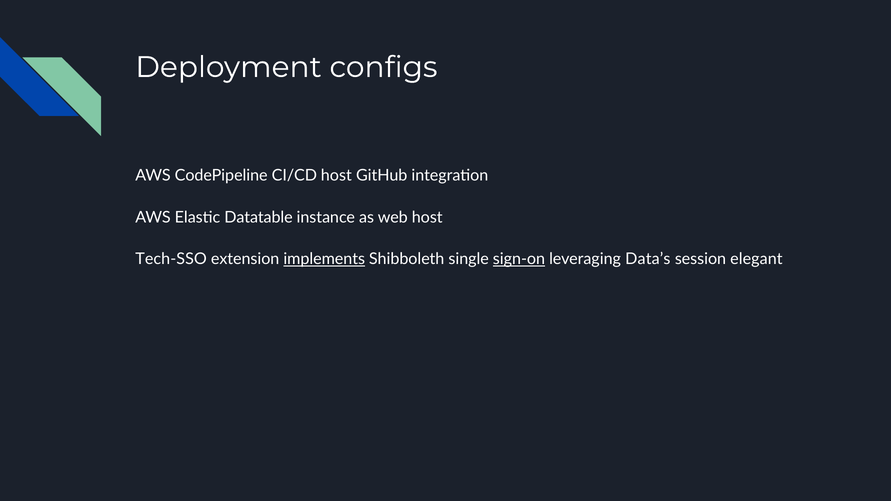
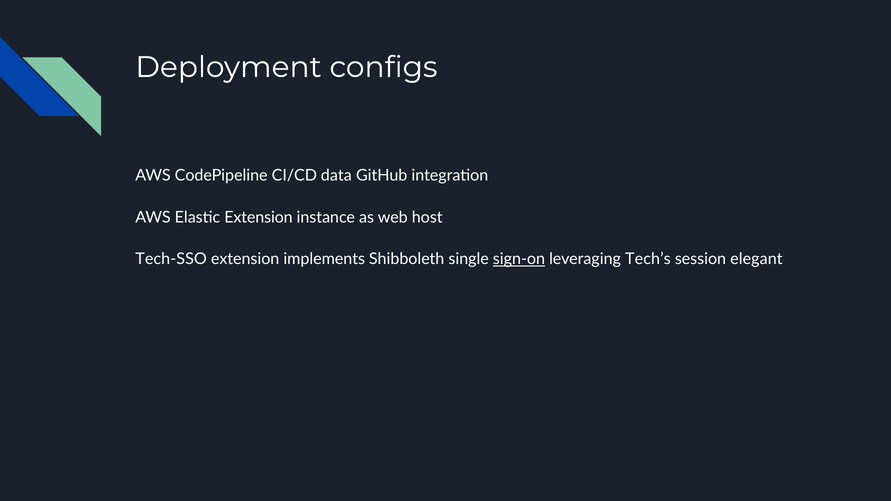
CI/CD host: host -> data (336, 175)
Elastic Datatable: Datatable -> Extension (259, 217)
implements underline: present -> none (324, 259)
Data’s: Data’s -> Tech’s (648, 259)
